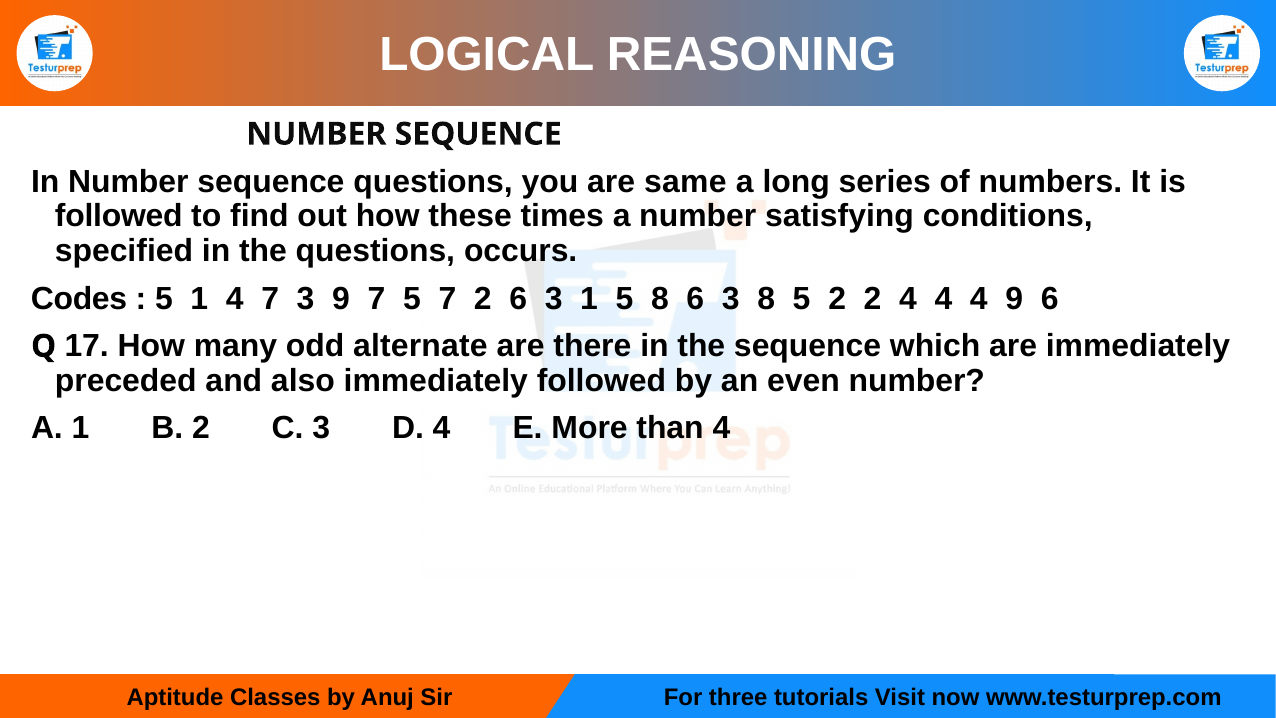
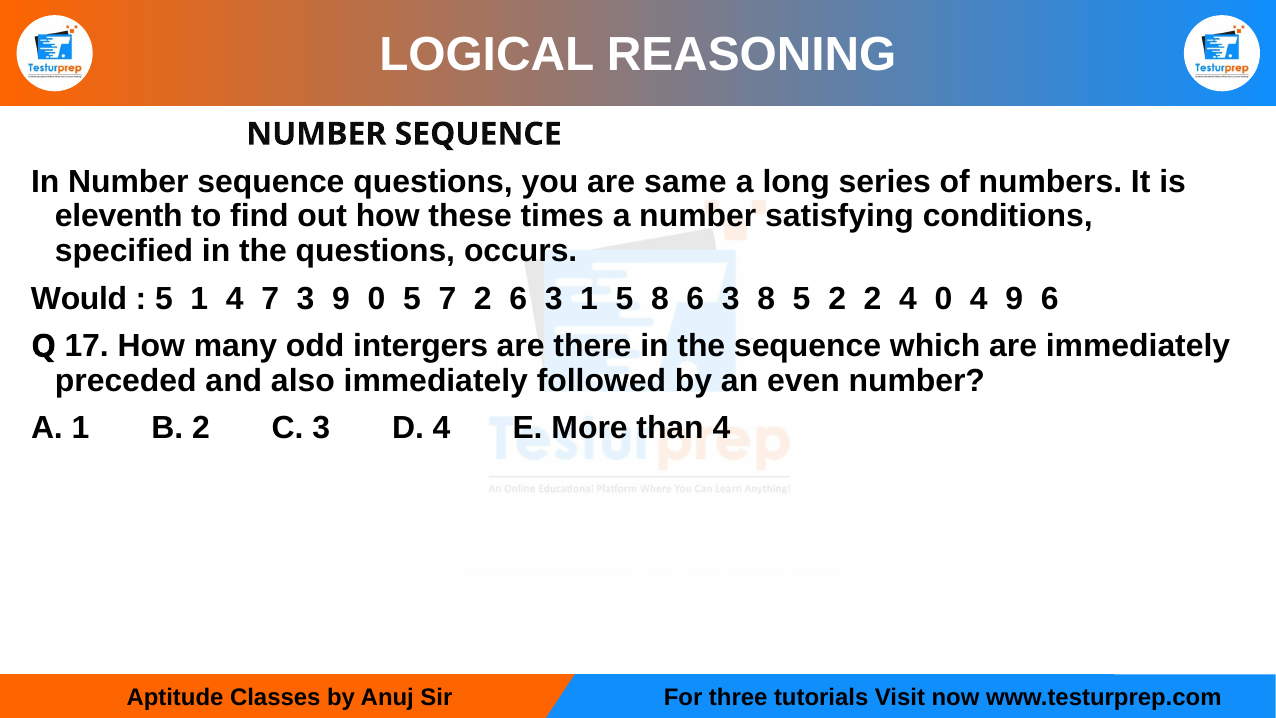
followed: followed -> eleventh (119, 216)
Codes: Codes -> Would (79, 298)
9 7: 7 -> 0 (376, 298)
2 4 4: 4 -> 0 (943, 298)
alternate: alternate -> intergers (421, 346)
